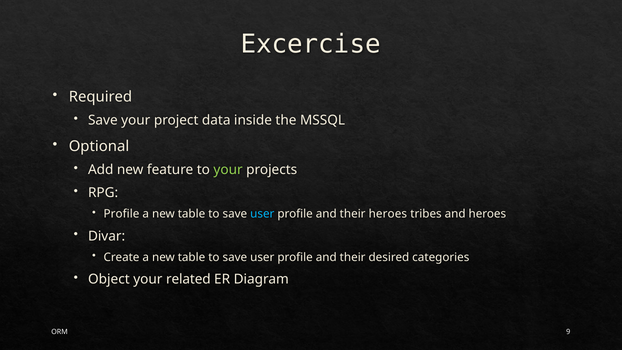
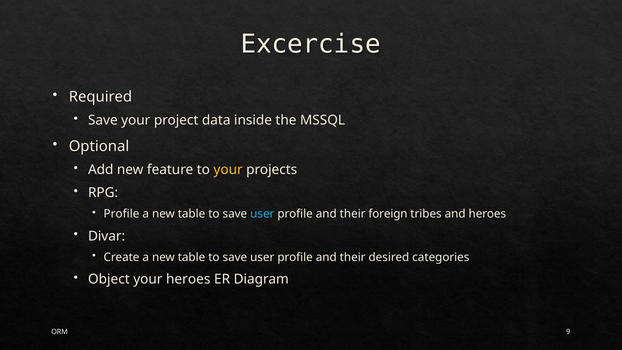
your colour: light green -> yellow (228, 170)
their heroes: heroes -> foreign (388, 214)
your related: related -> heroes (188, 279)
